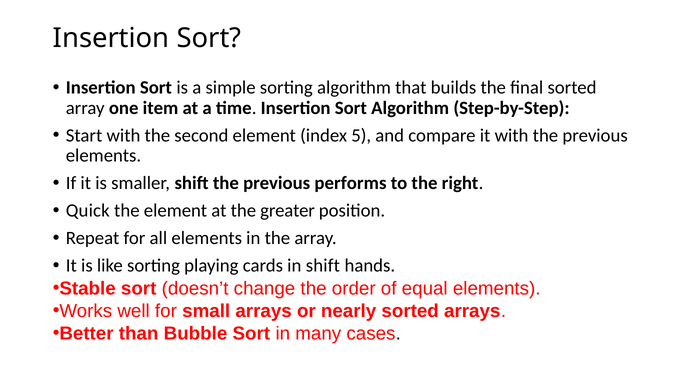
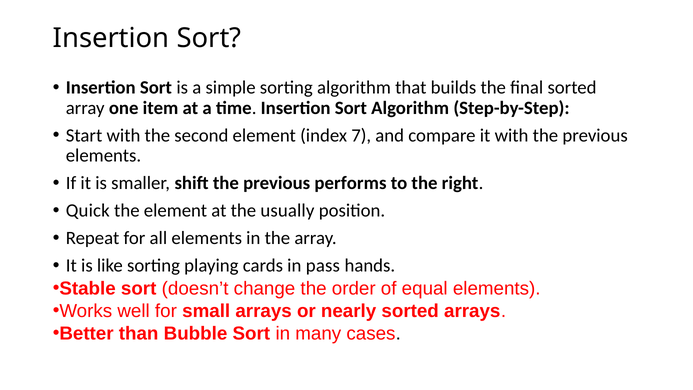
5: 5 -> 7 (361, 135)
greater: greater -> usually (287, 211)
in shift: shift -> pass (323, 266)
